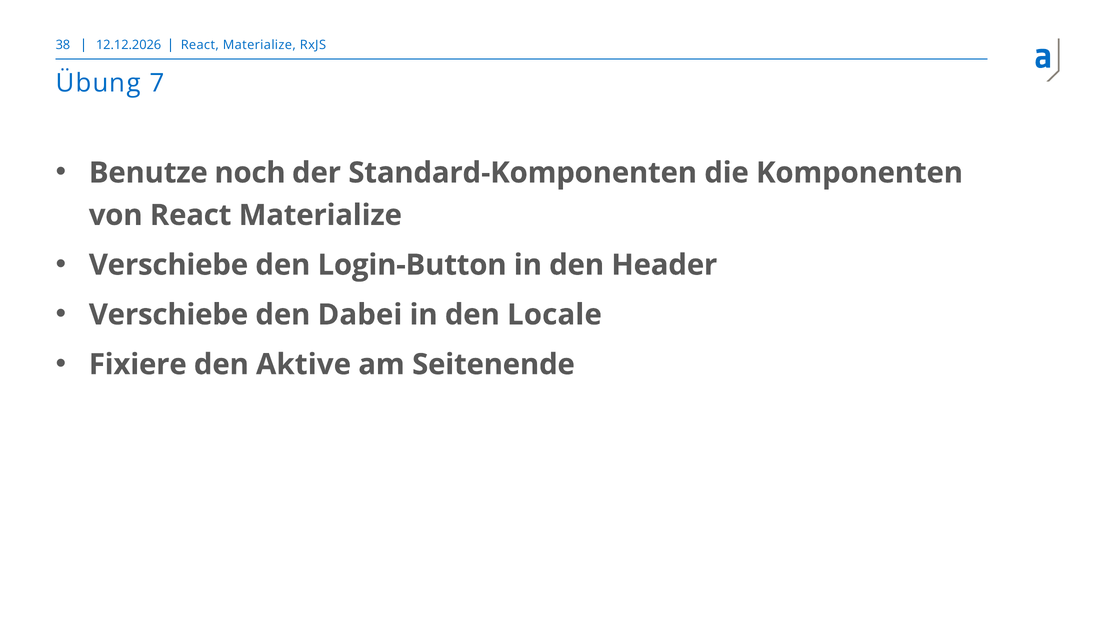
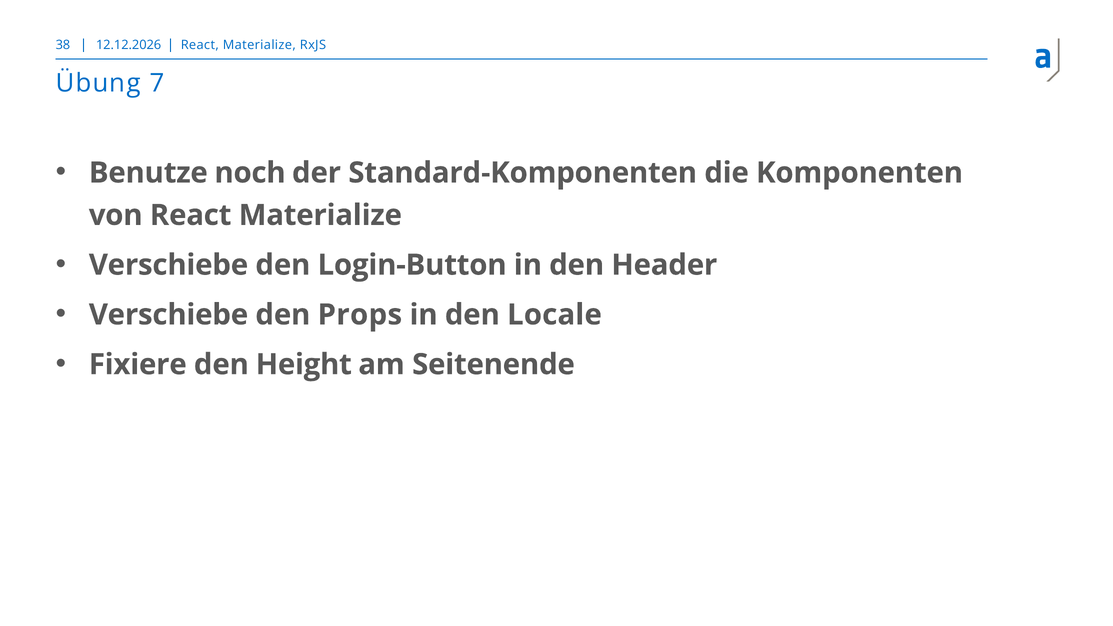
Dabei: Dabei -> Props (360, 315)
Aktive: Aktive -> Height (304, 364)
